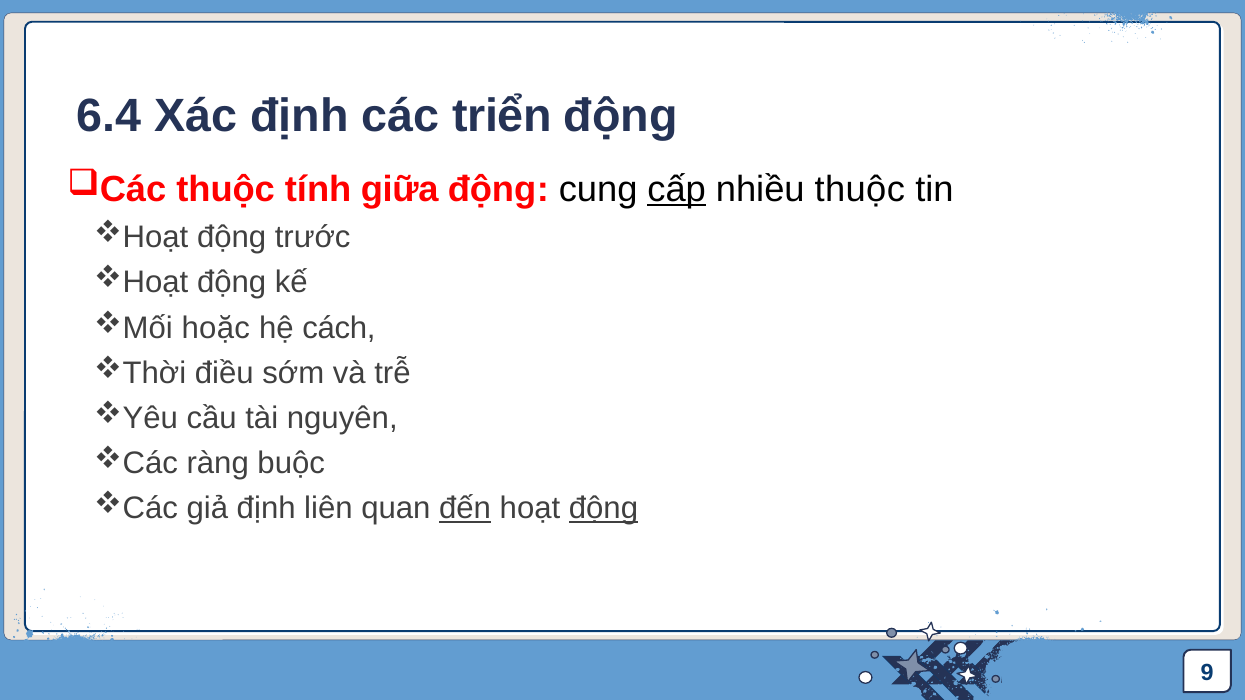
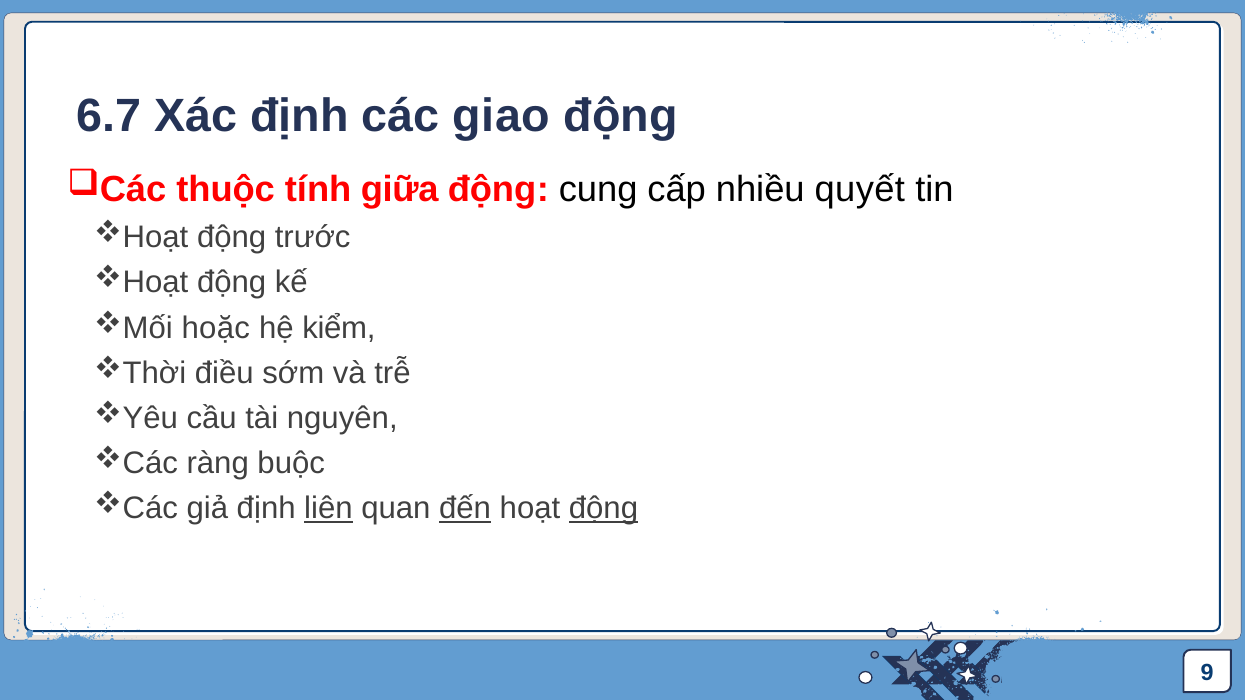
6.4: 6.4 -> 6.7 (109, 116)
triển: triển -> giao (502, 116)
cấp underline: present -> none (677, 190)
nhiều thuộc: thuộc -> quyết (860, 190)
cách: cách -> kiểm (339, 328)
liên underline: none -> present (328, 509)
